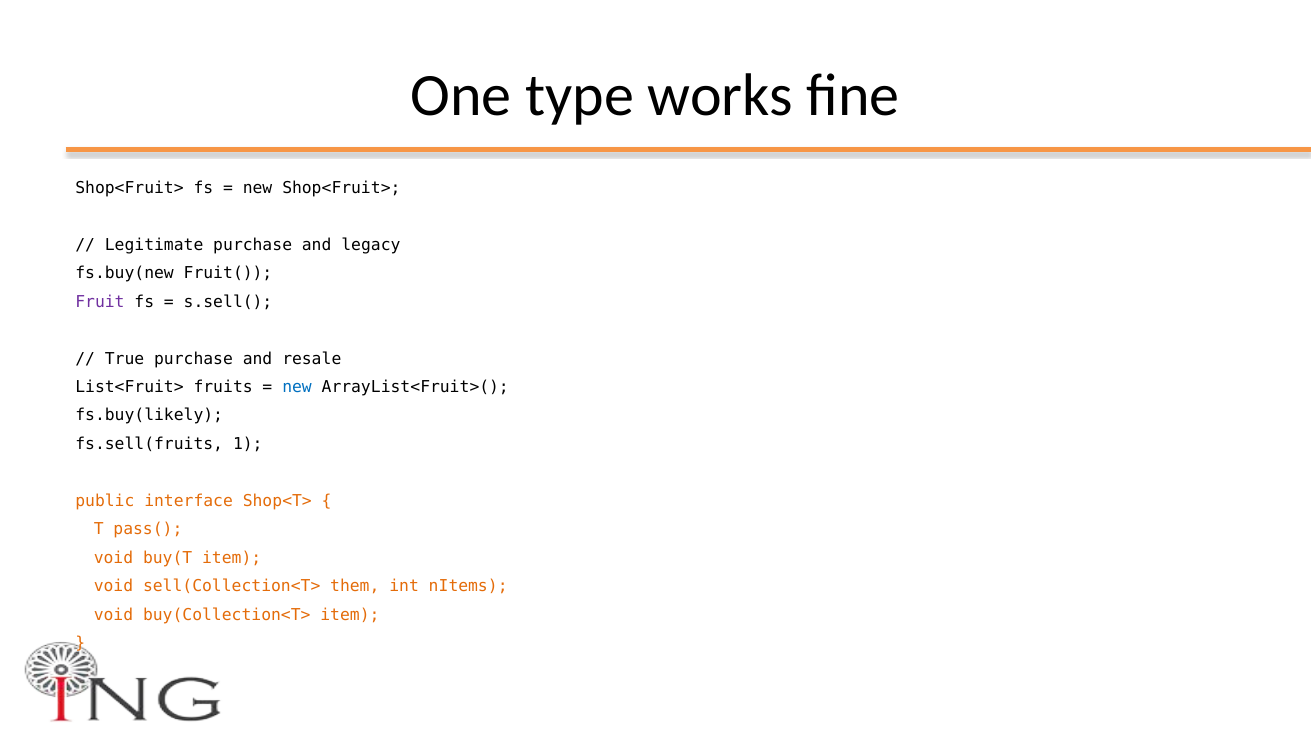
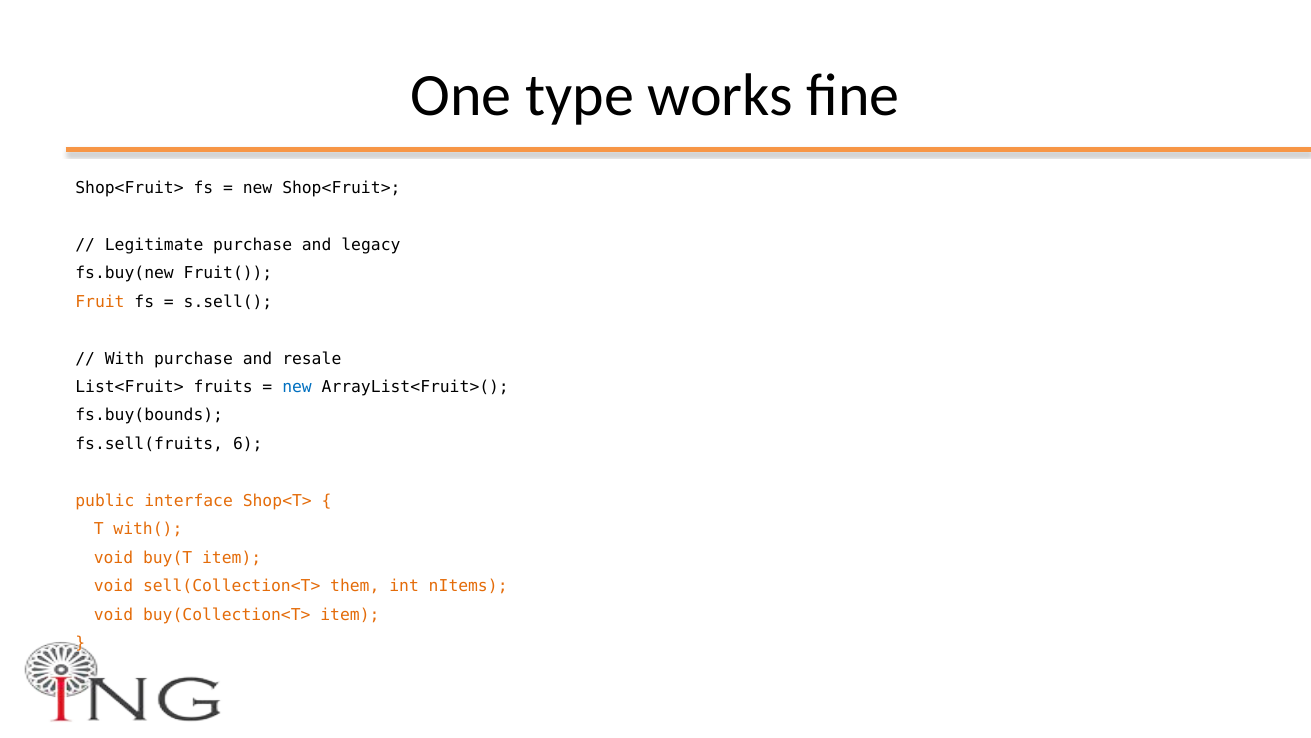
Fruit colour: purple -> orange (100, 302)
True: True -> With (125, 358)
fs.buy(likely: fs.buy(likely -> fs.buy(bounds (149, 415)
1: 1 -> 6 (248, 444)
pass(: pass( -> with( (148, 529)
